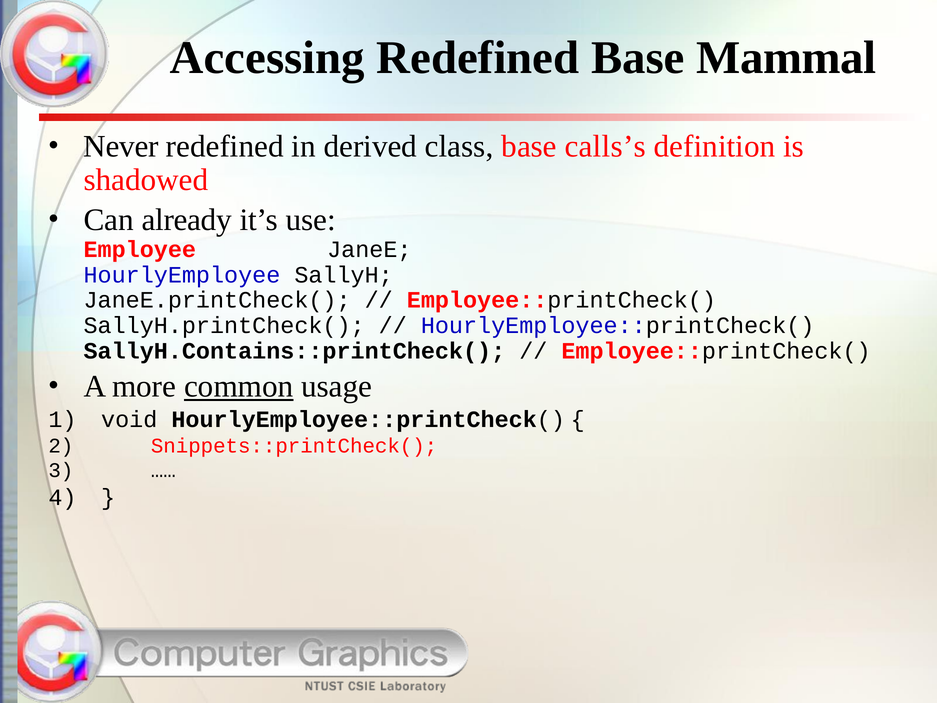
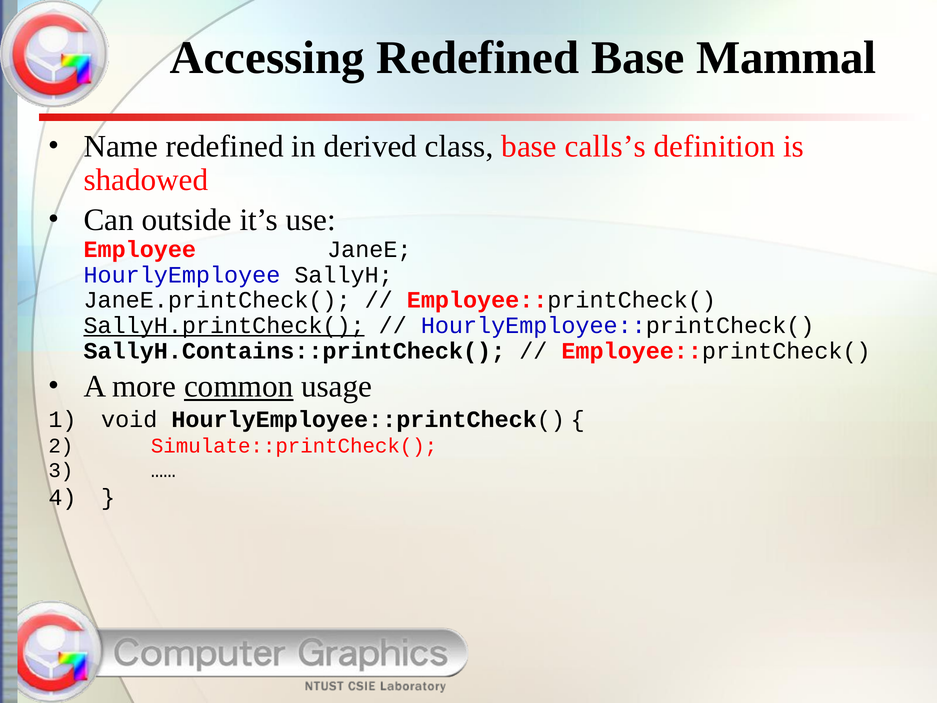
Never: Never -> Name (121, 146)
already: already -> outside (187, 220)
SallyH.printCheck( underline: none -> present (224, 325)
Snippets::printCheck(: Snippets::printCheck( -> Simulate::printCheck( (294, 446)
